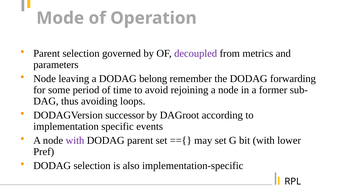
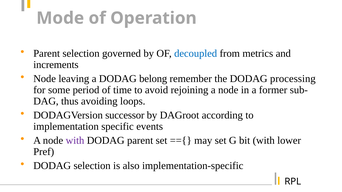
decoupled colour: purple -> blue (196, 54)
parameters: parameters -> increments (56, 65)
forwarding: forwarding -> processing (293, 79)
